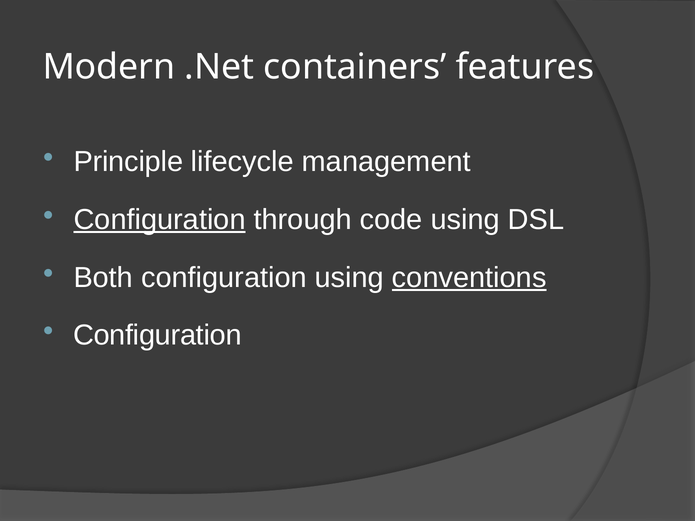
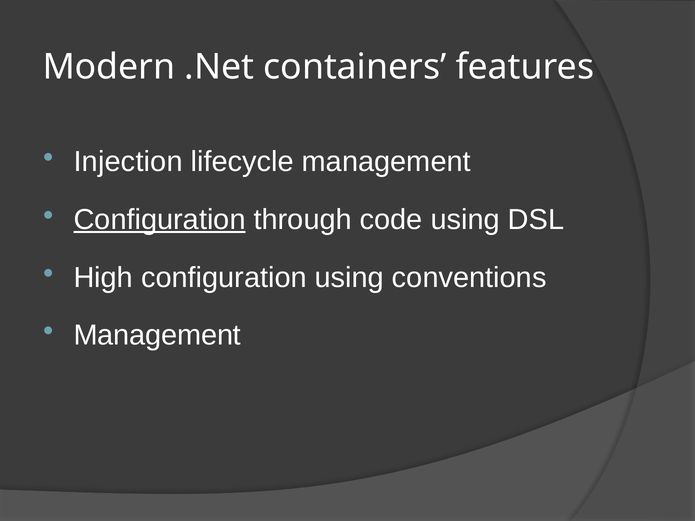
Principle: Principle -> Injection (128, 162)
Both: Both -> High (103, 278)
conventions underline: present -> none (469, 278)
Configuration: Configuration -> Management (157, 336)
